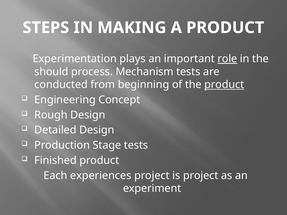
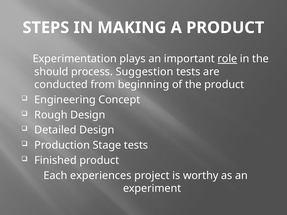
Mechanism: Mechanism -> Suggestion (145, 72)
product underline: present -> none (224, 85)
is project: project -> worthy (201, 176)
